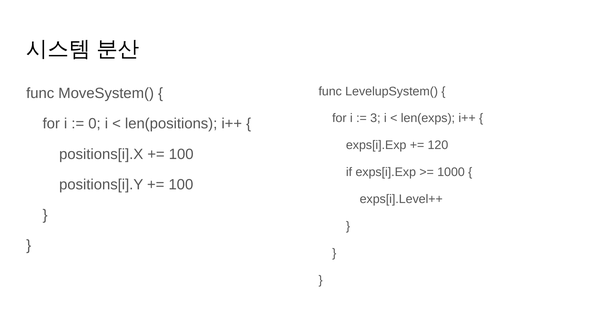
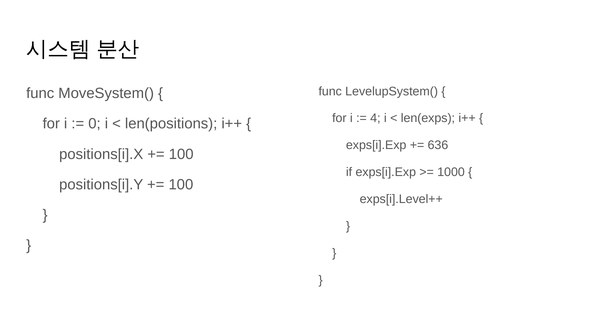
3: 3 -> 4 (375, 118)
120: 120 -> 636 (438, 145)
